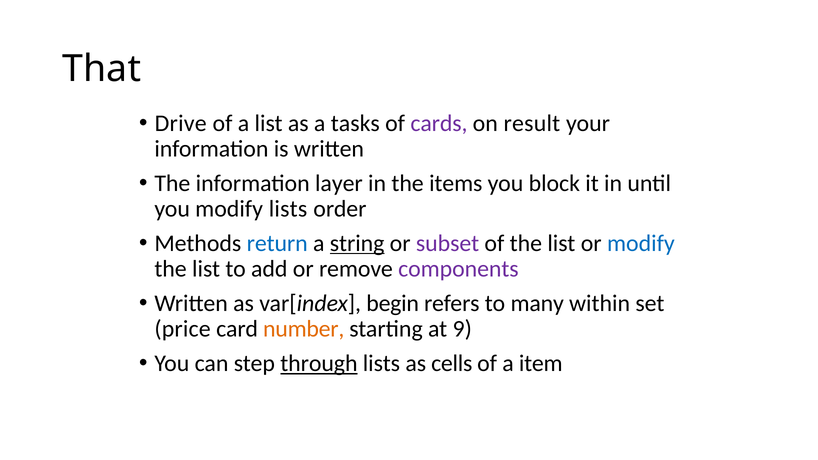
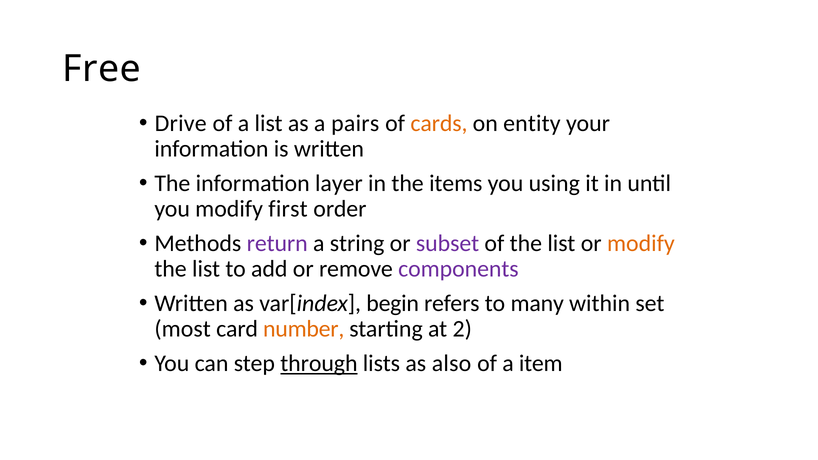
That: That -> Free (102, 69)
tasks: tasks -> pairs (355, 123)
cards colour: purple -> orange (439, 123)
result: result -> entity (532, 123)
block: block -> using (554, 183)
modify lists: lists -> first (288, 209)
return colour: blue -> purple (277, 243)
string underline: present -> none (357, 243)
modify colour: blue -> orange (641, 243)
price: price -> most (183, 329)
9: 9 -> 2 (462, 329)
cells: cells -> also (452, 363)
